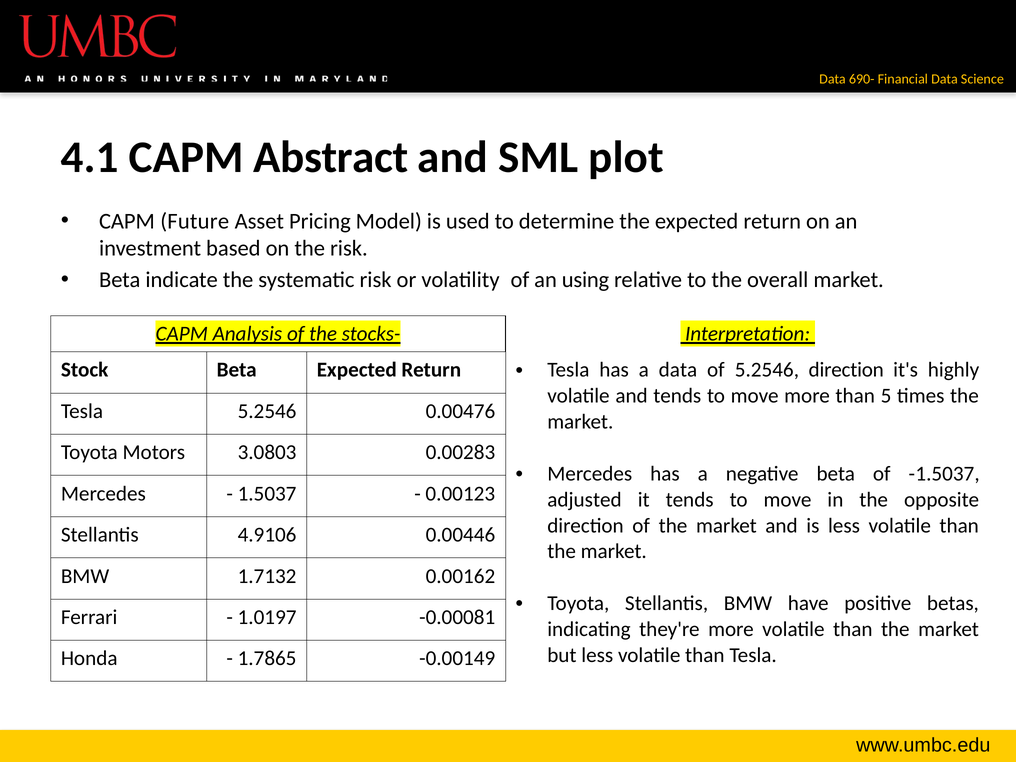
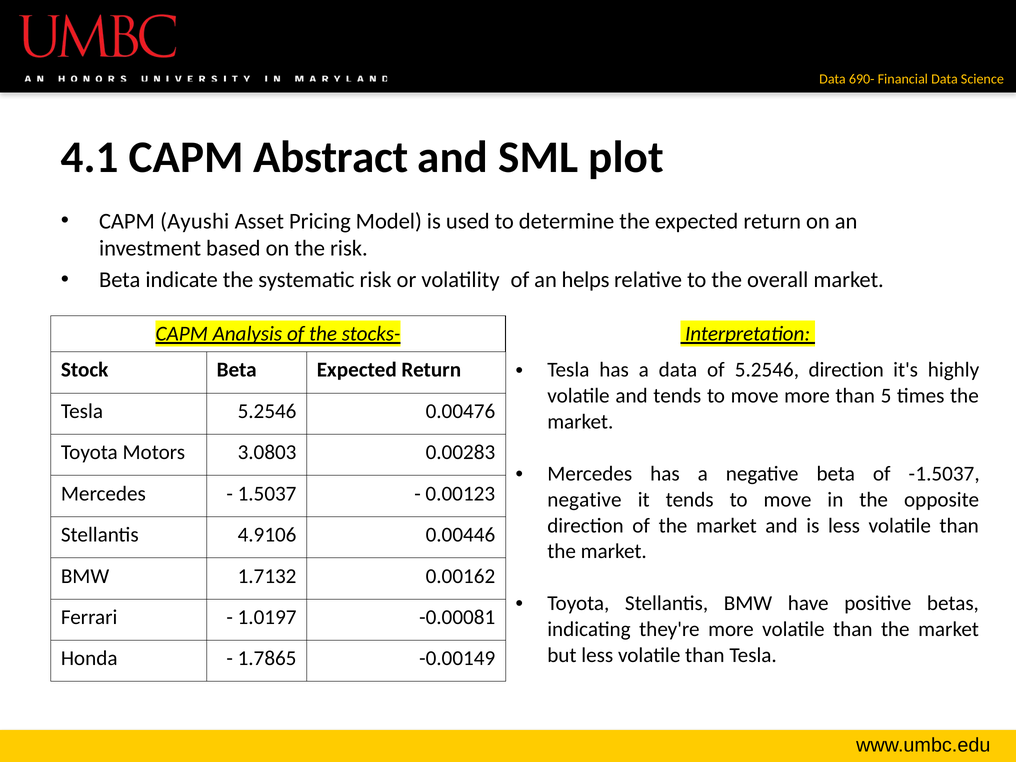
Future: Future -> Ayushi (195, 221)
using: using -> helps (586, 280)
adjusted: adjusted -> negative (584, 500)
